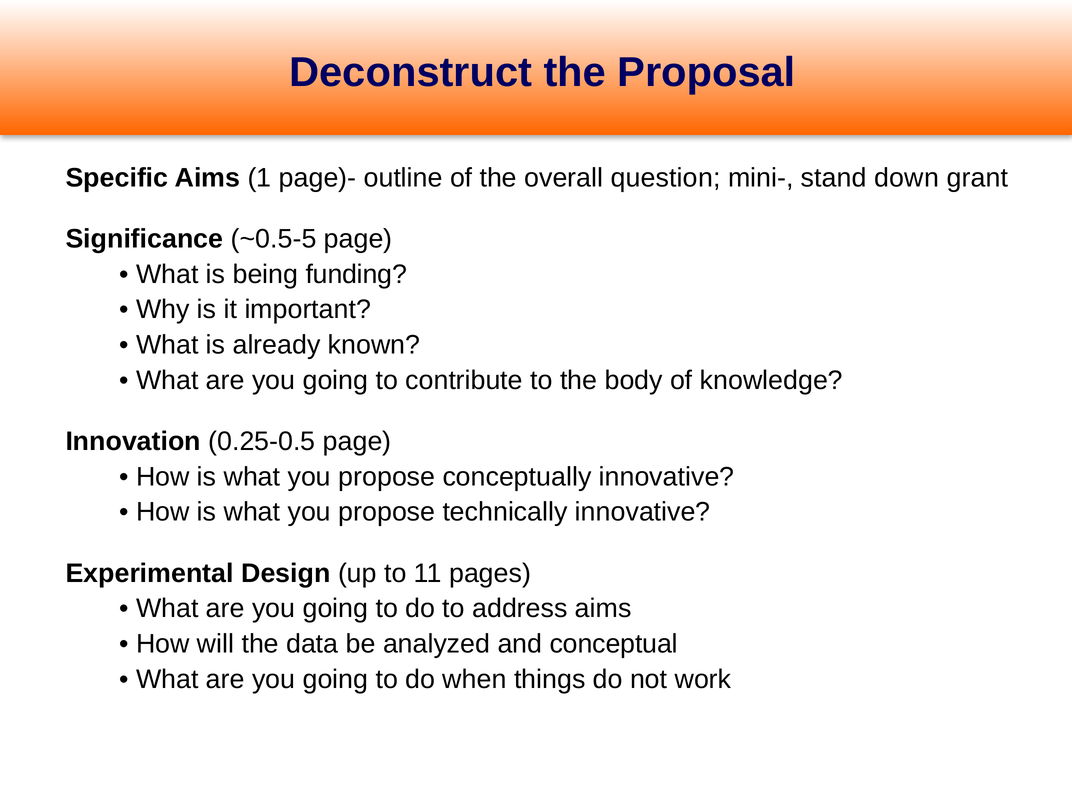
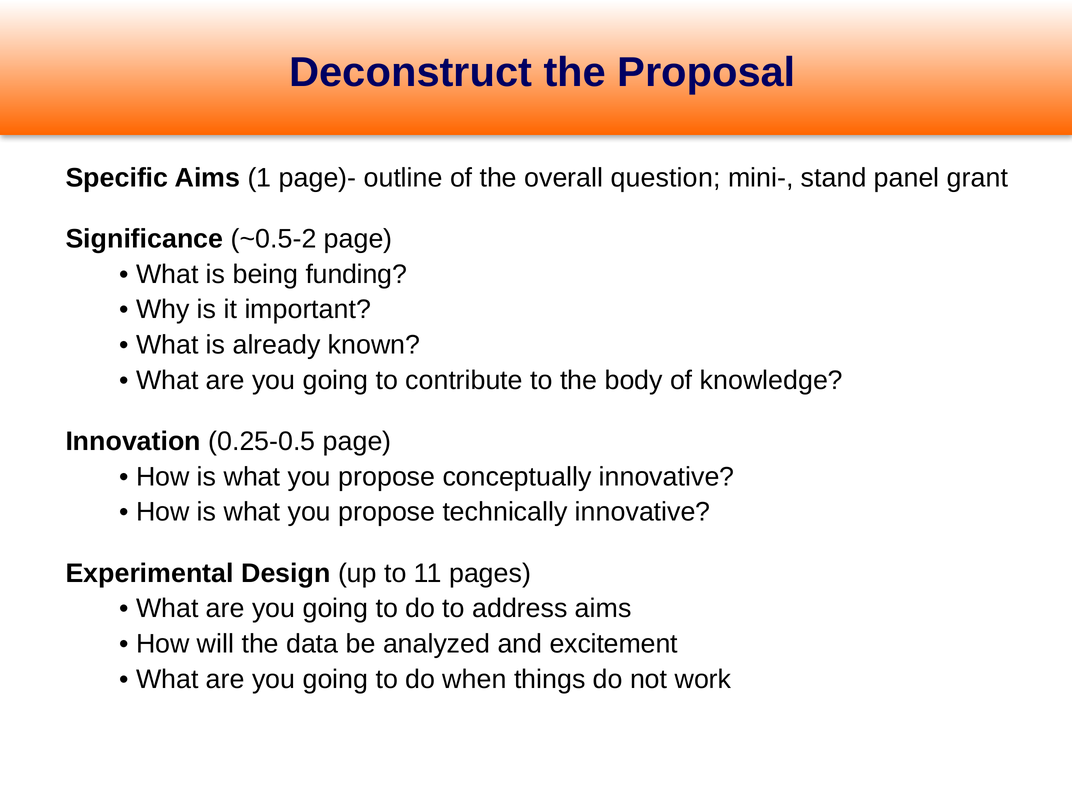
down: down -> panel (907, 178)
~0.5-5: ~0.5-5 -> ~0.5-2 (274, 239)
conceptual: conceptual -> excitement (614, 644)
